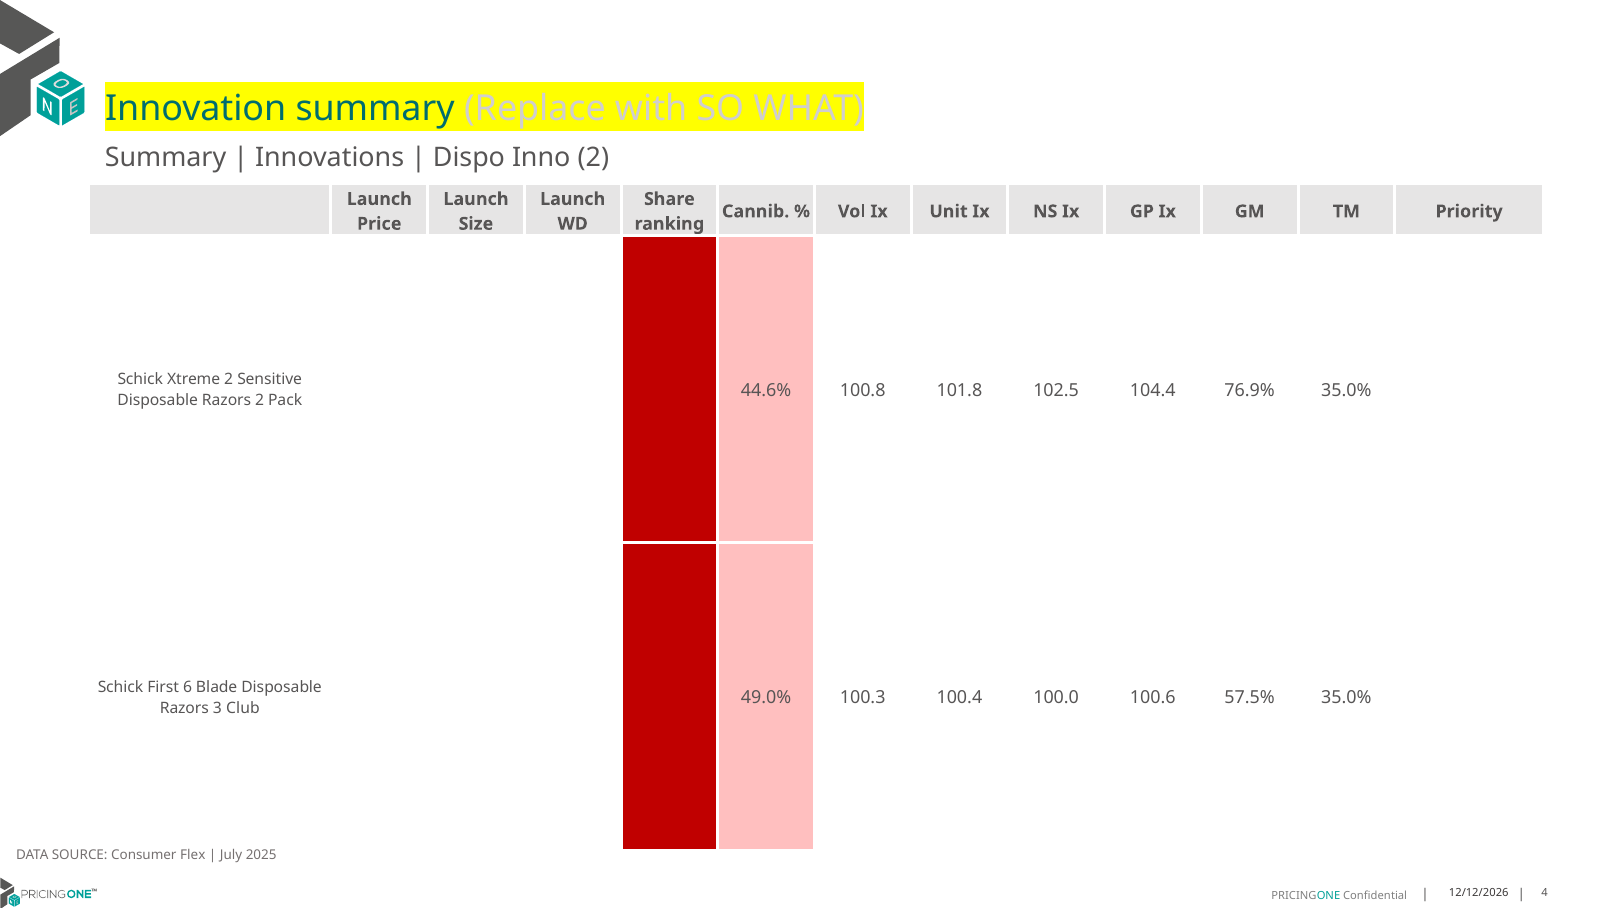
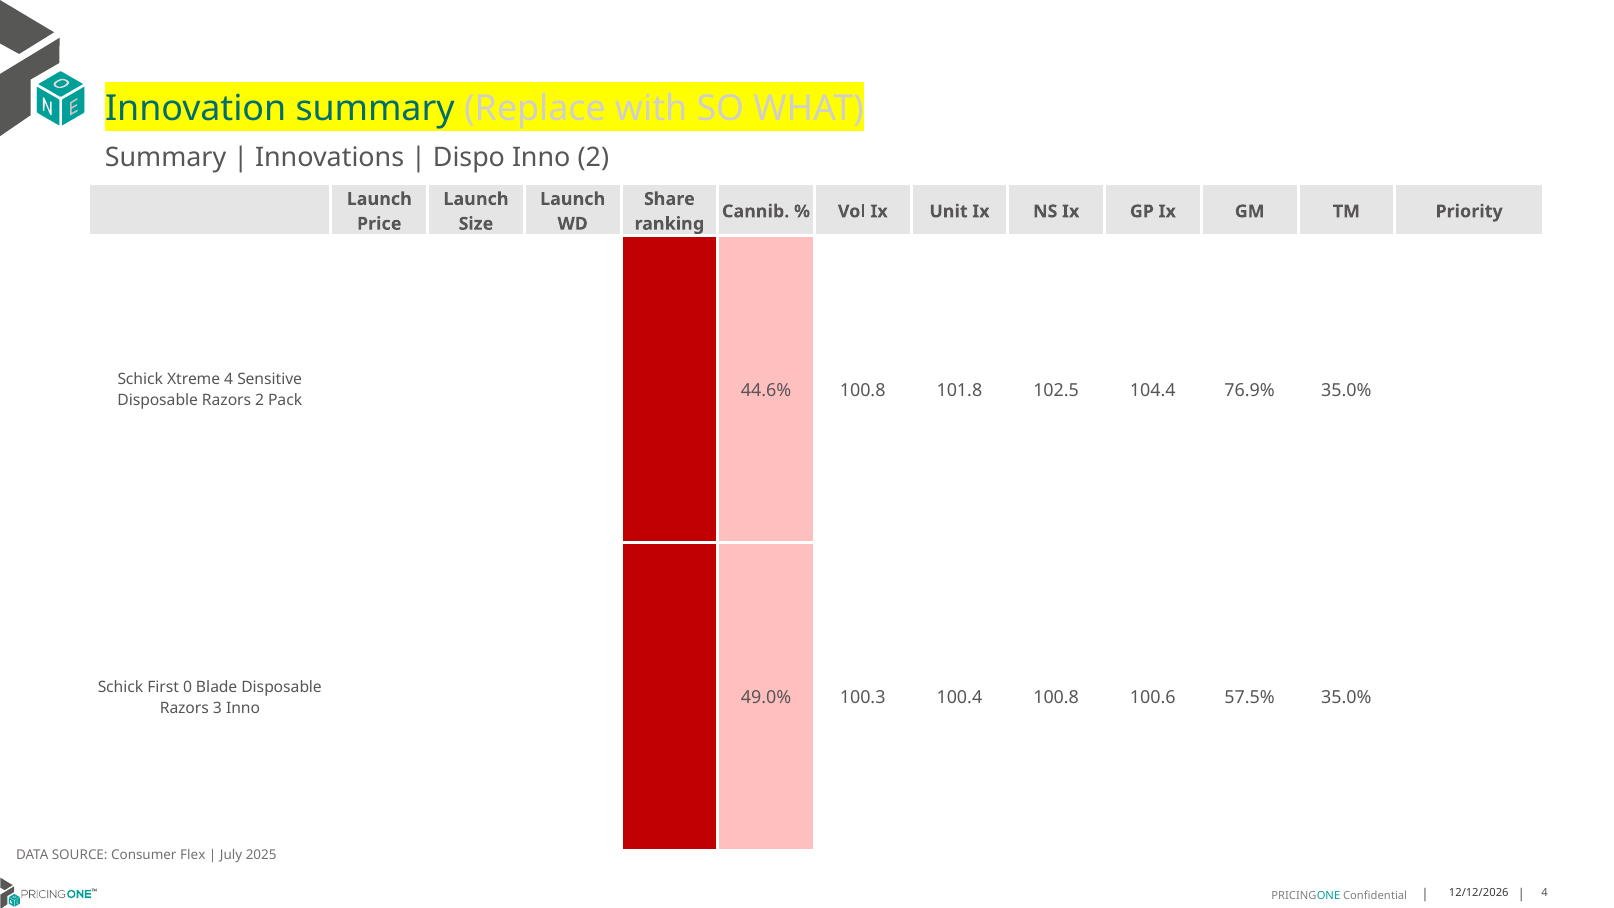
Xtreme 2: 2 -> 4 (229, 379)
6: 6 -> 0 (188, 687)
100.4 100.0: 100.0 -> 100.8 (1056, 698)
3 Club: Club -> Inno (243, 708)
